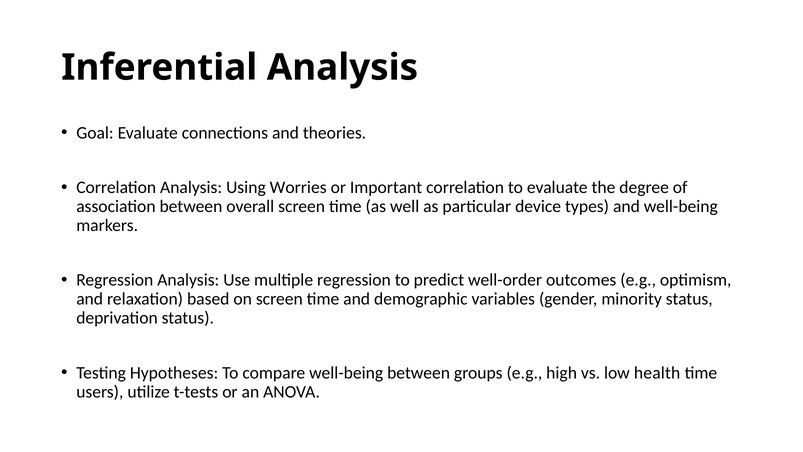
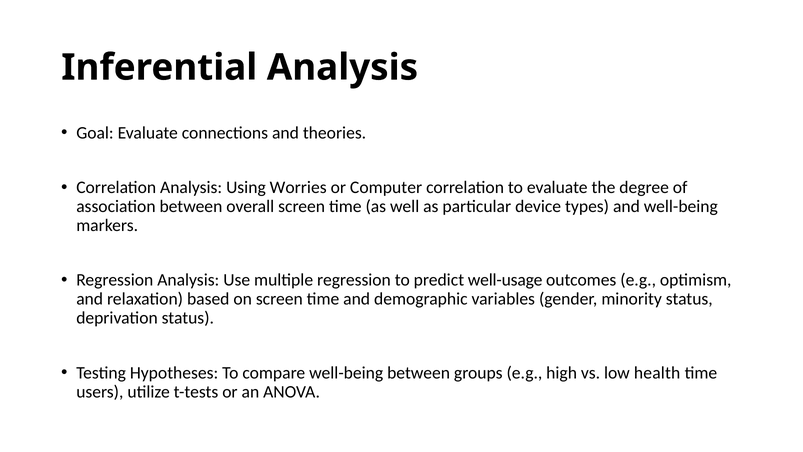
Important: Important -> Computer (386, 187)
well-order: well-order -> well-usage (505, 280)
